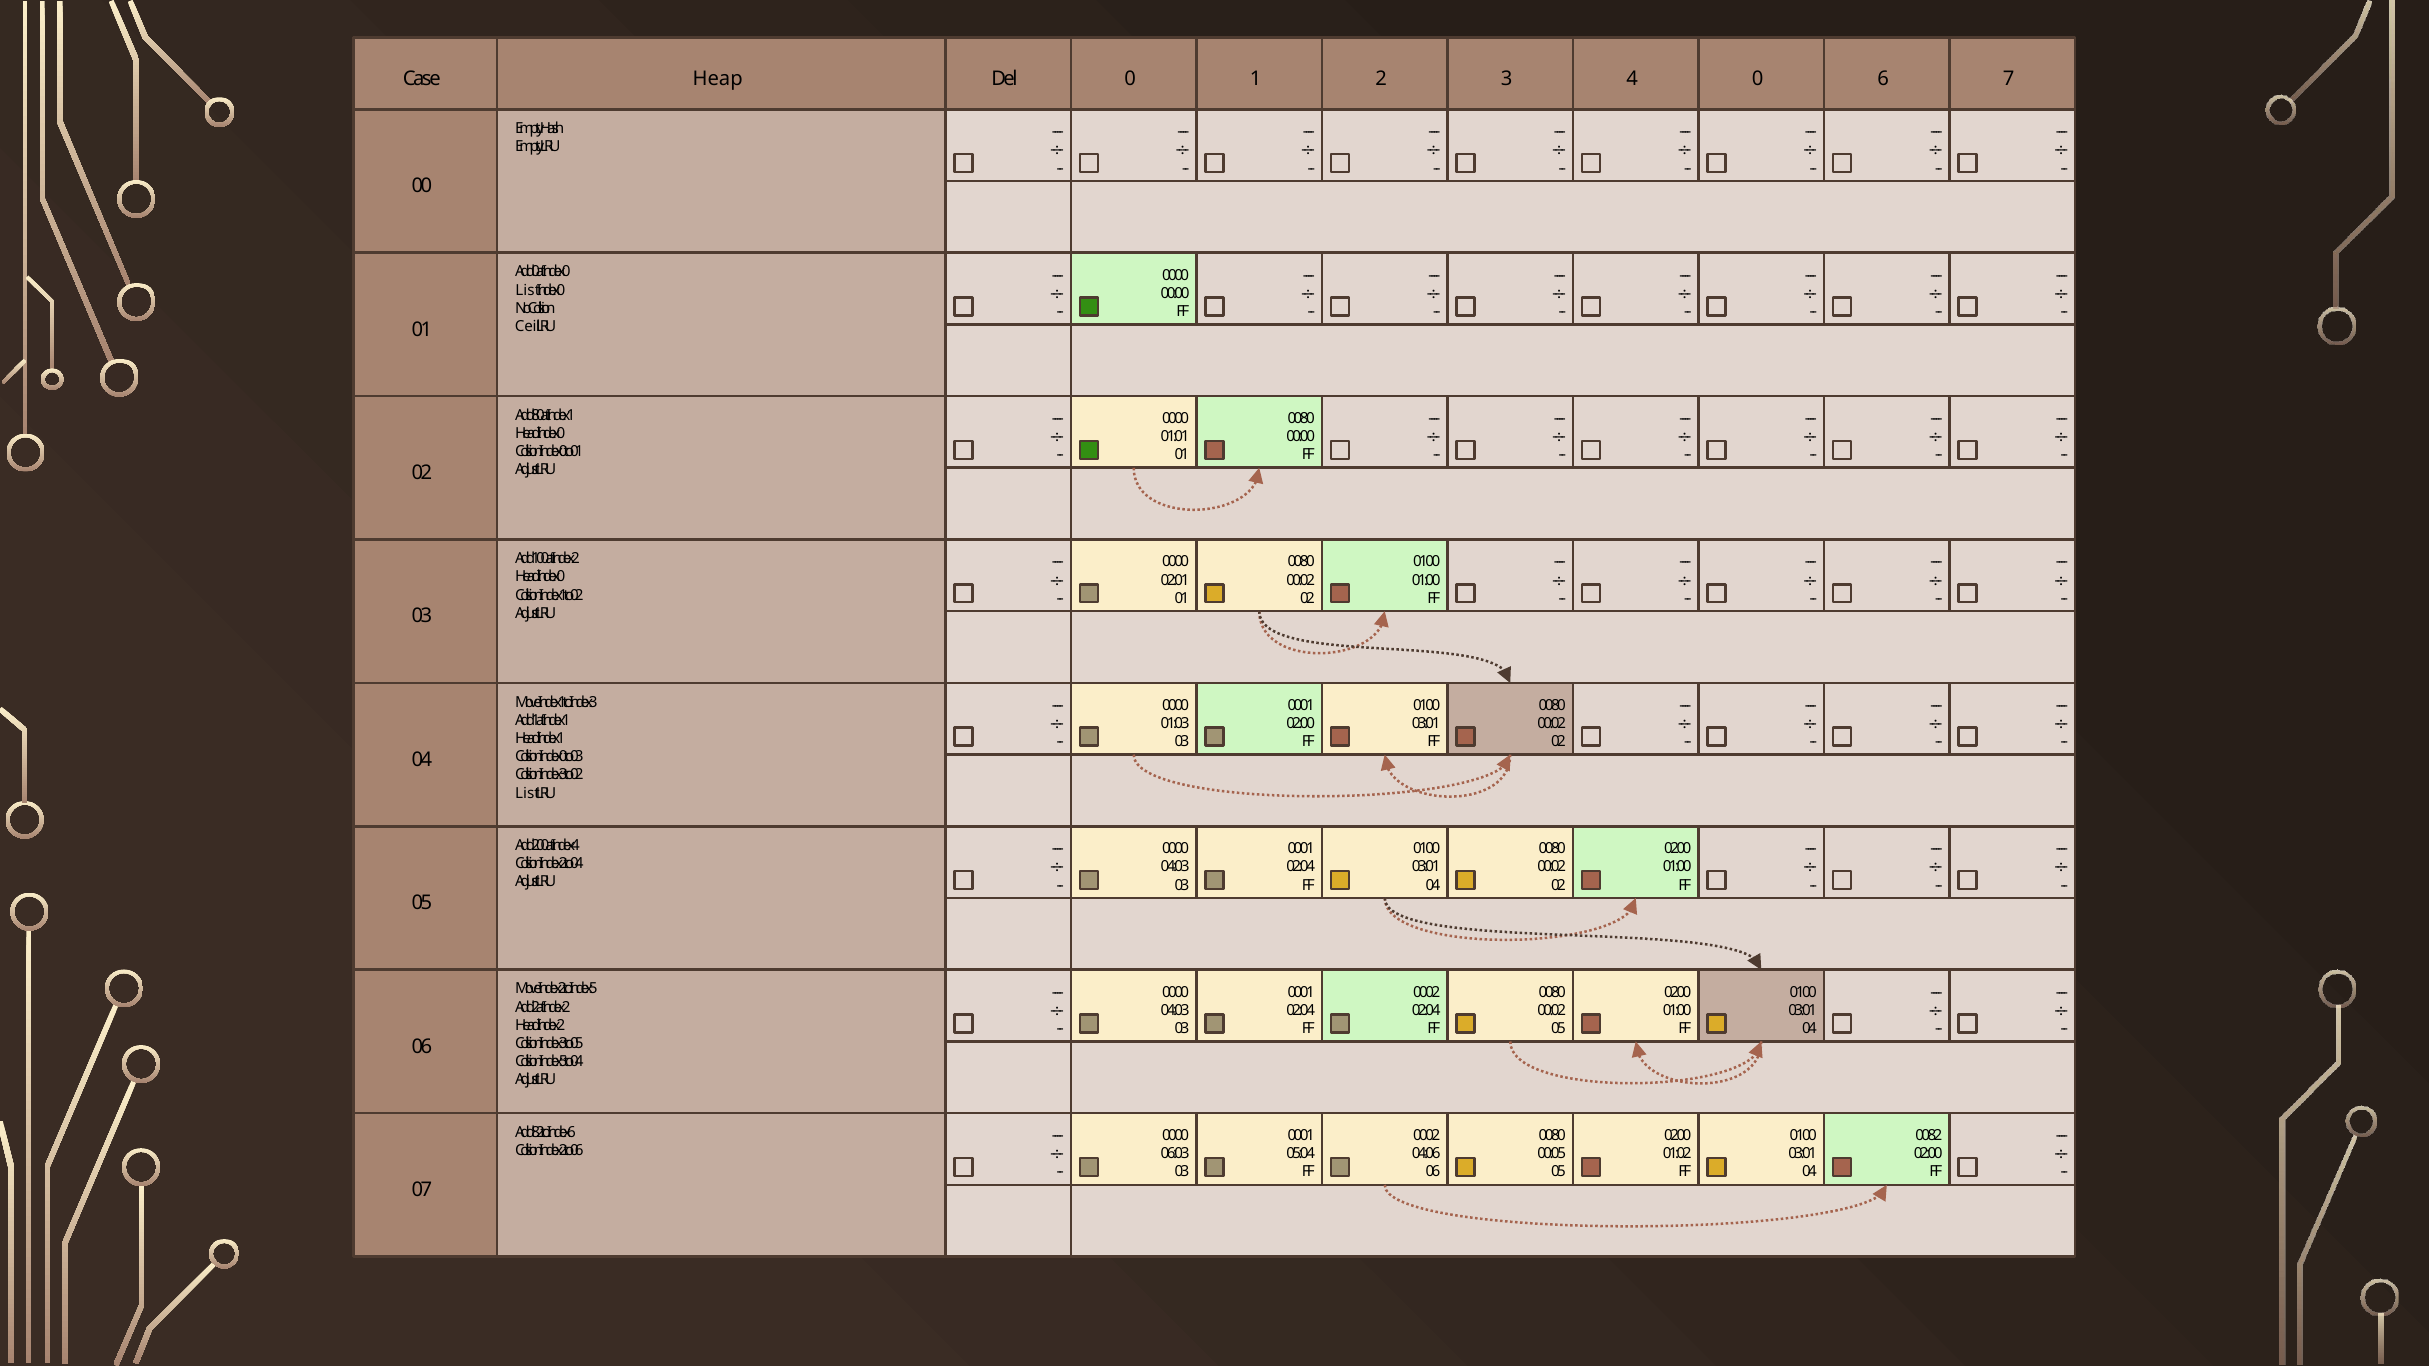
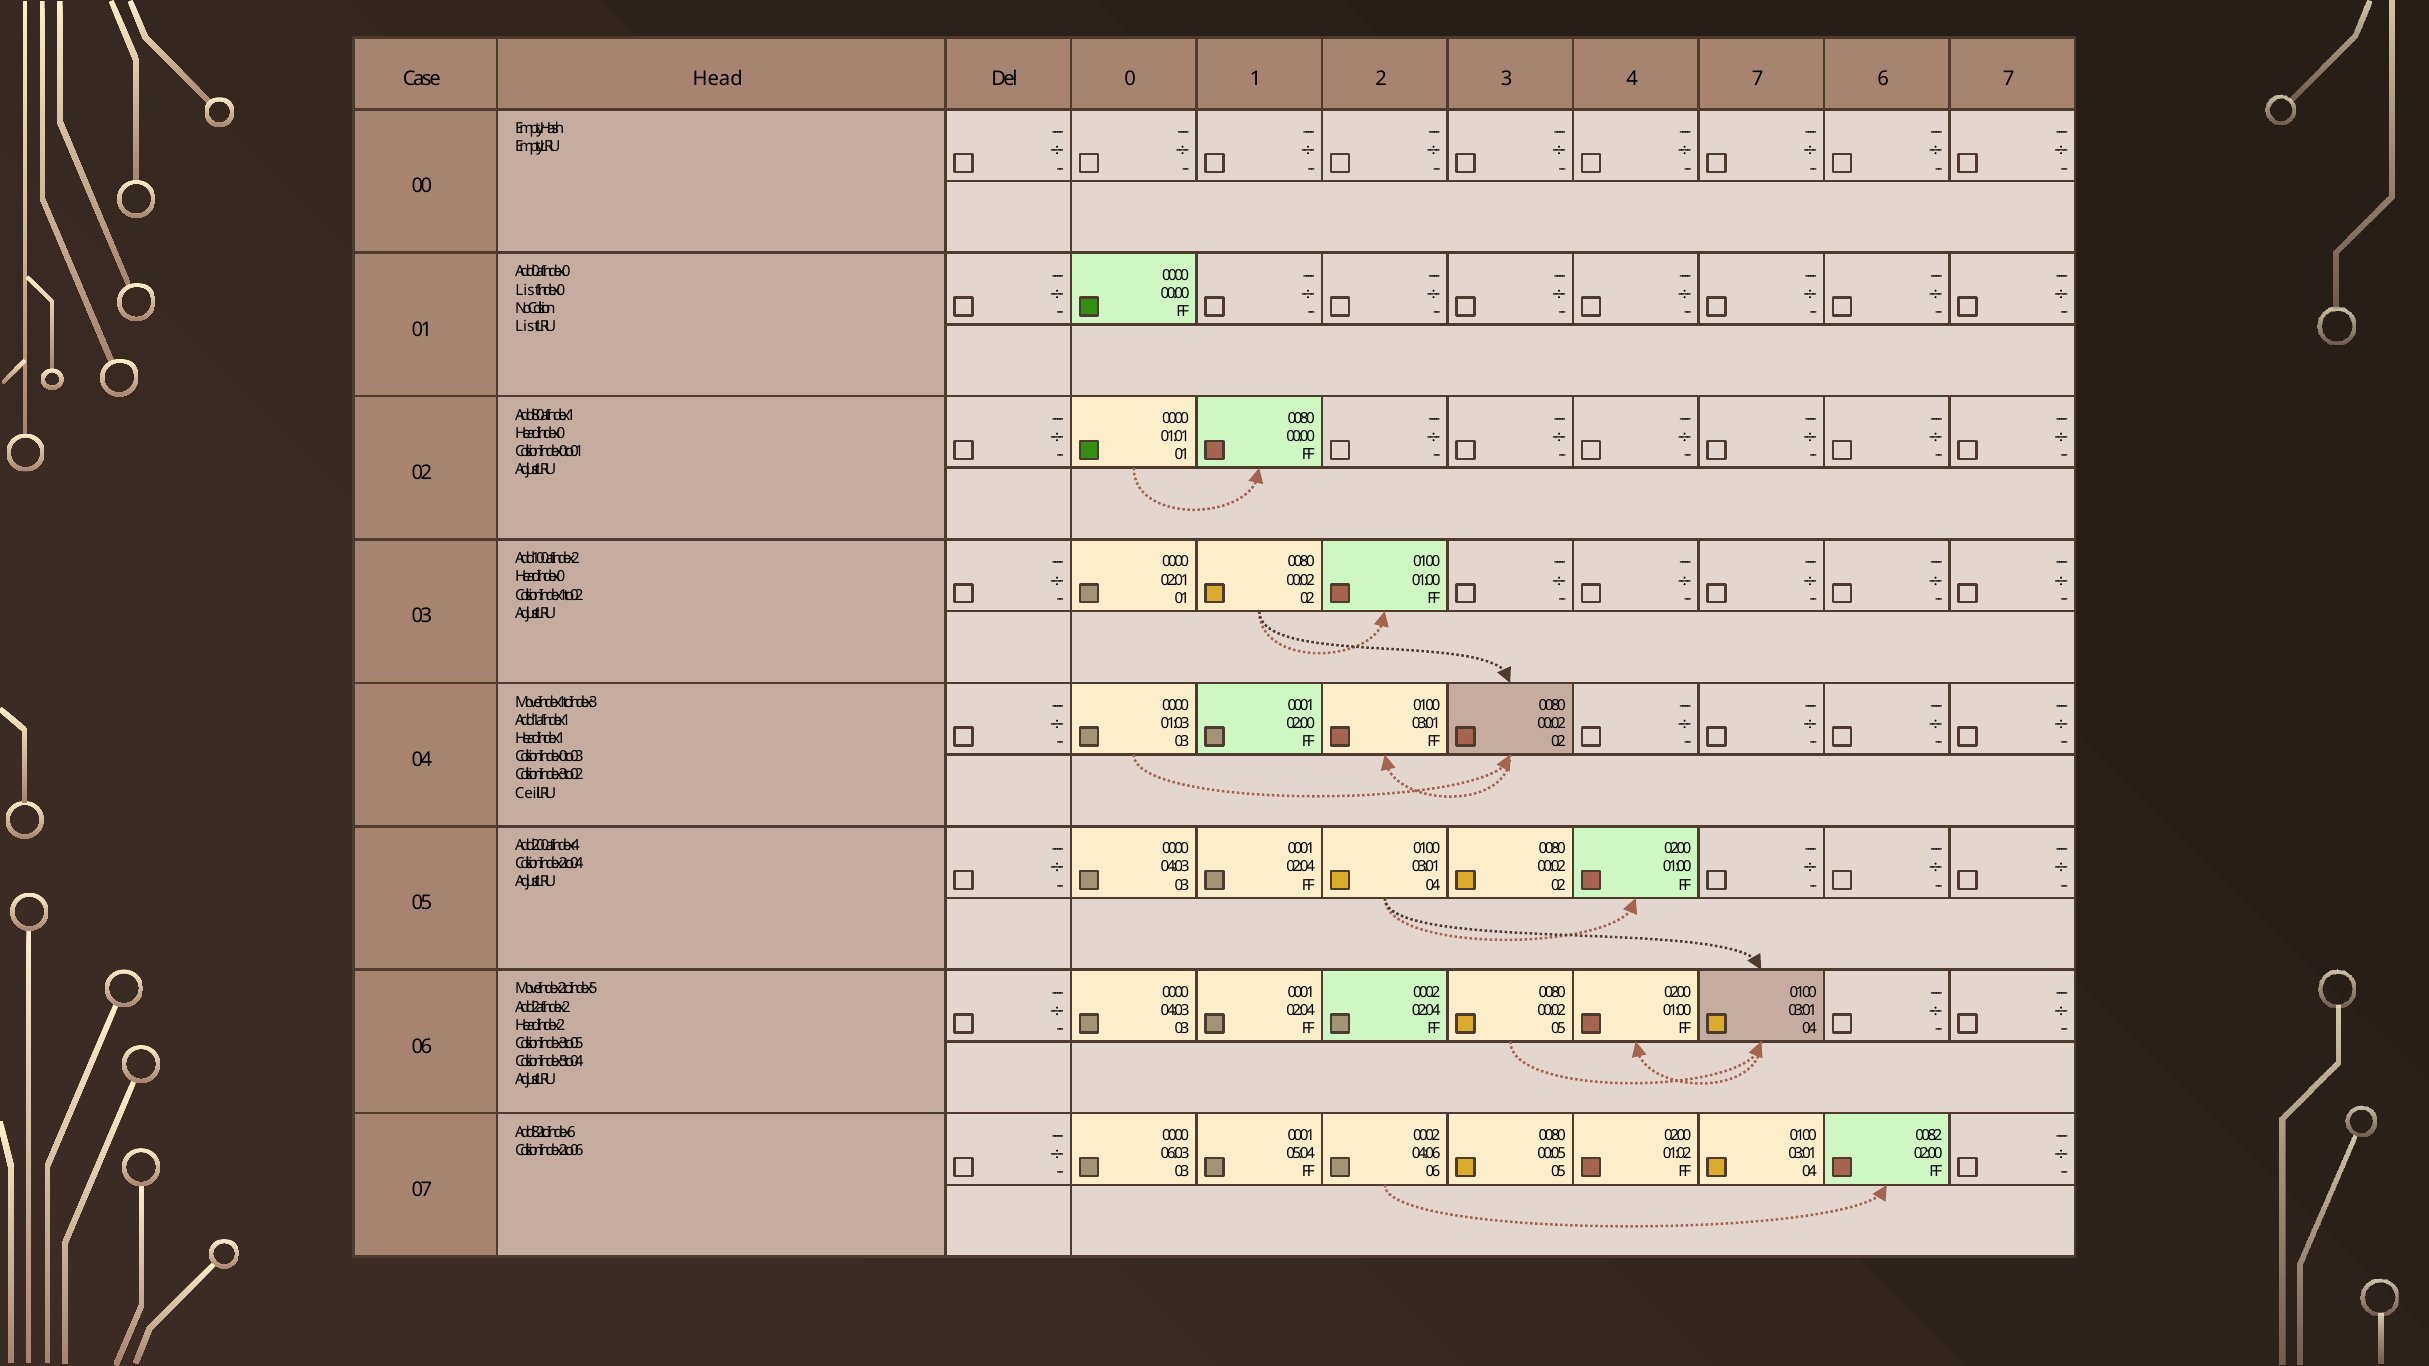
Heap: Heap -> Head (718, 78)
4 0: 0 -> 7 (1758, 78)
Ceil: Ceil -> List (528, 327)
List: List -> Ceil (528, 793)
